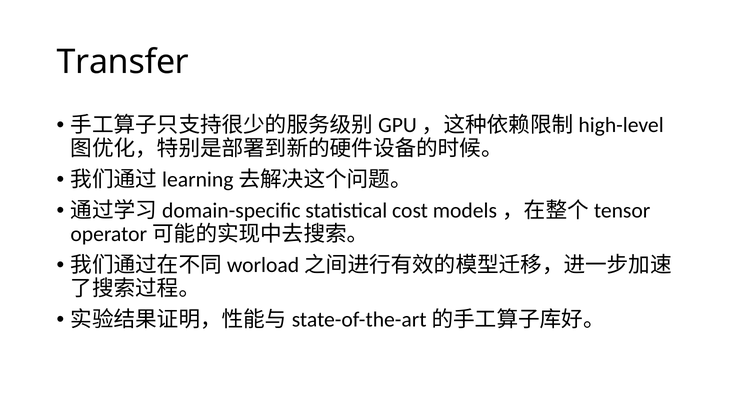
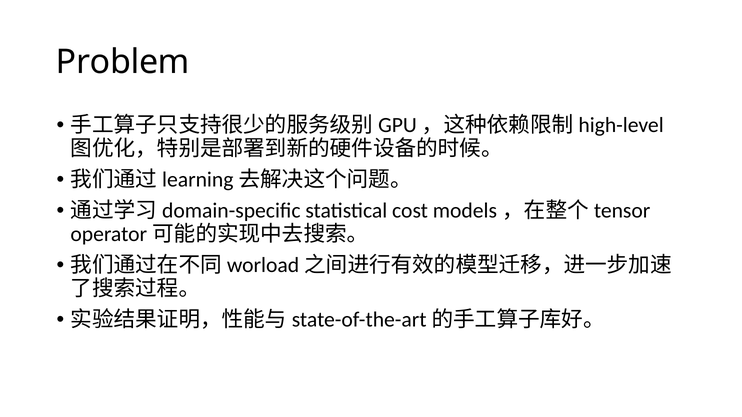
Transfer: Transfer -> Problem (123, 62)
